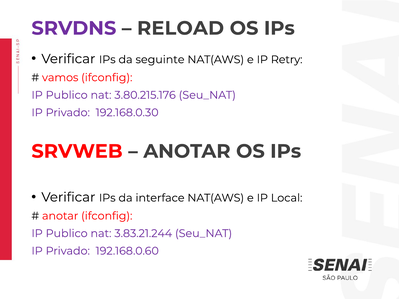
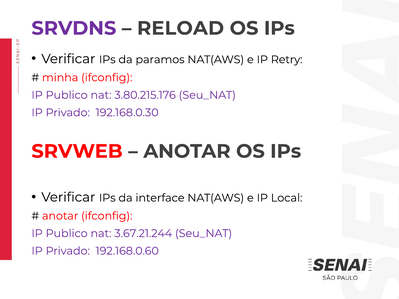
seguinte: seguinte -> paramos (160, 60)
vamos: vamos -> minha (60, 78)
3.83.21.244: 3.83.21.244 -> 3.67.21.244 (143, 234)
